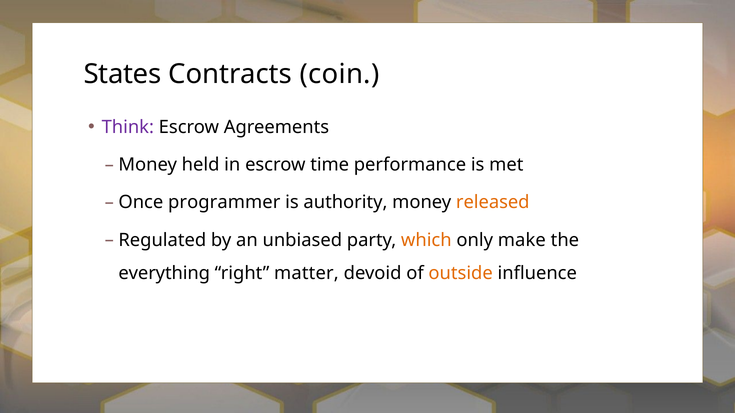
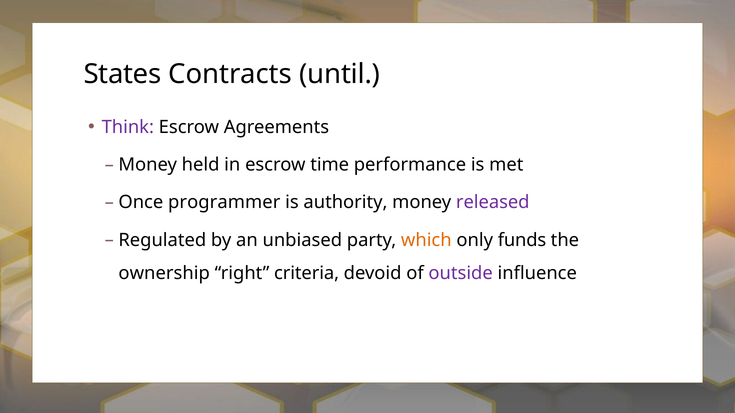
coin: coin -> until (340, 74)
released colour: orange -> purple (493, 203)
make: make -> funds (522, 240)
everything: everything -> ownership (164, 273)
matter: matter -> criteria (307, 273)
outside colour: orange -> purple (461, 273)
